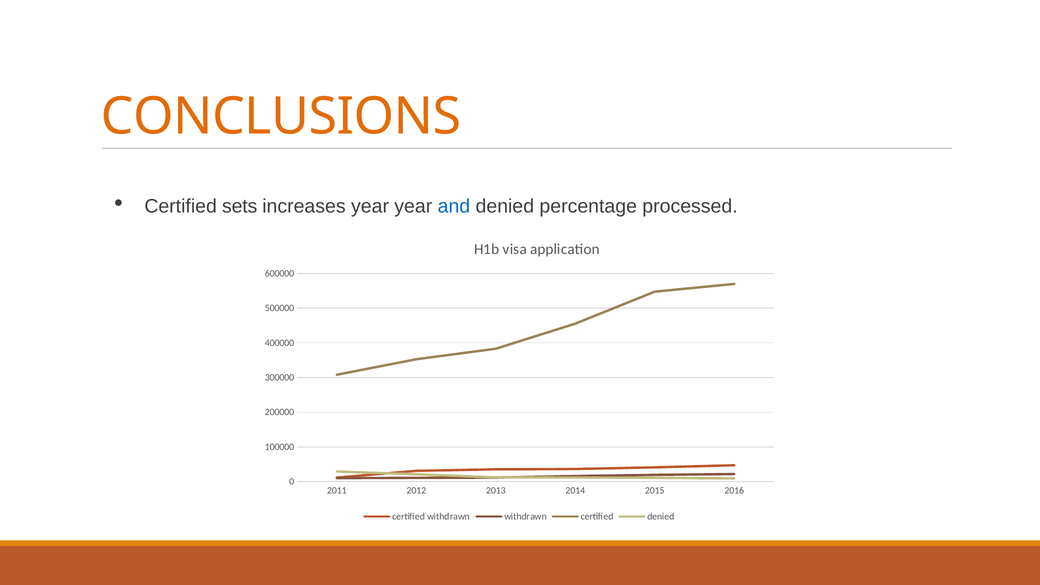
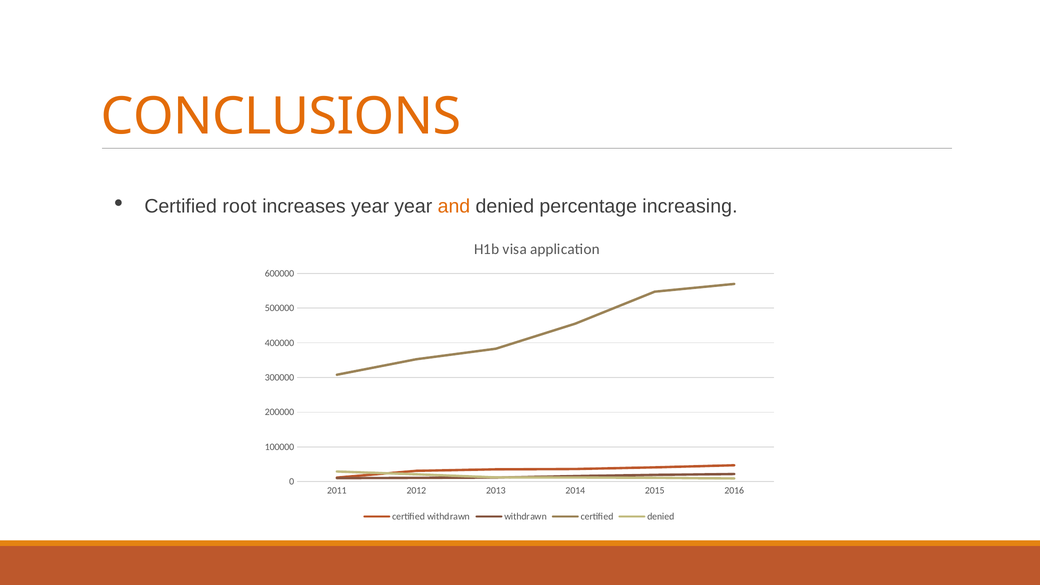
sets: sets -> root (240, 206)
and colour: blue -> orange (454, 206)
processed: processed -> increasing (690, 206)
